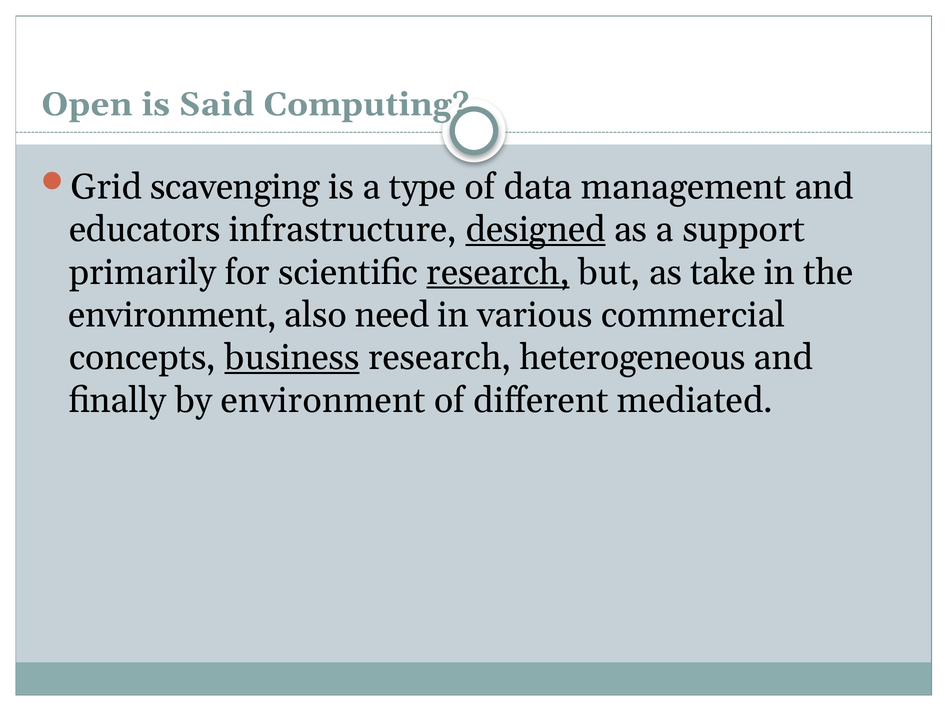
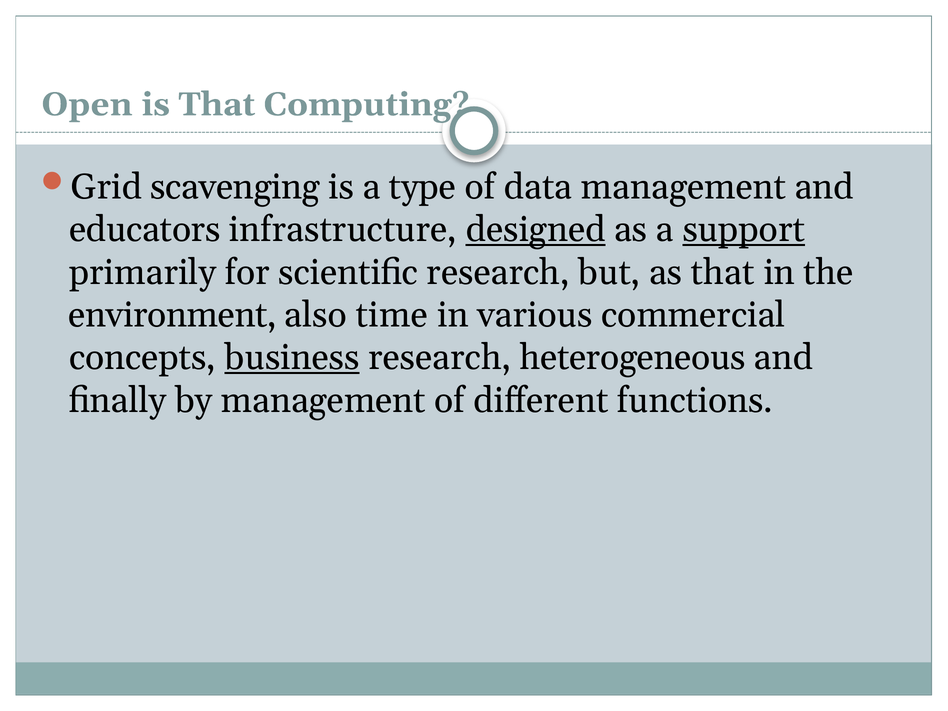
is Said: Said -> That (217, 104)
support underline: none -> present (744, 230)
research underline: present -> none (498, 272)
as take: take -> that (723, 272)
need: need -> time (392, 315)
by environment: environment -> management (323, 400)
mediated: mediated -> functions (695, 400)
